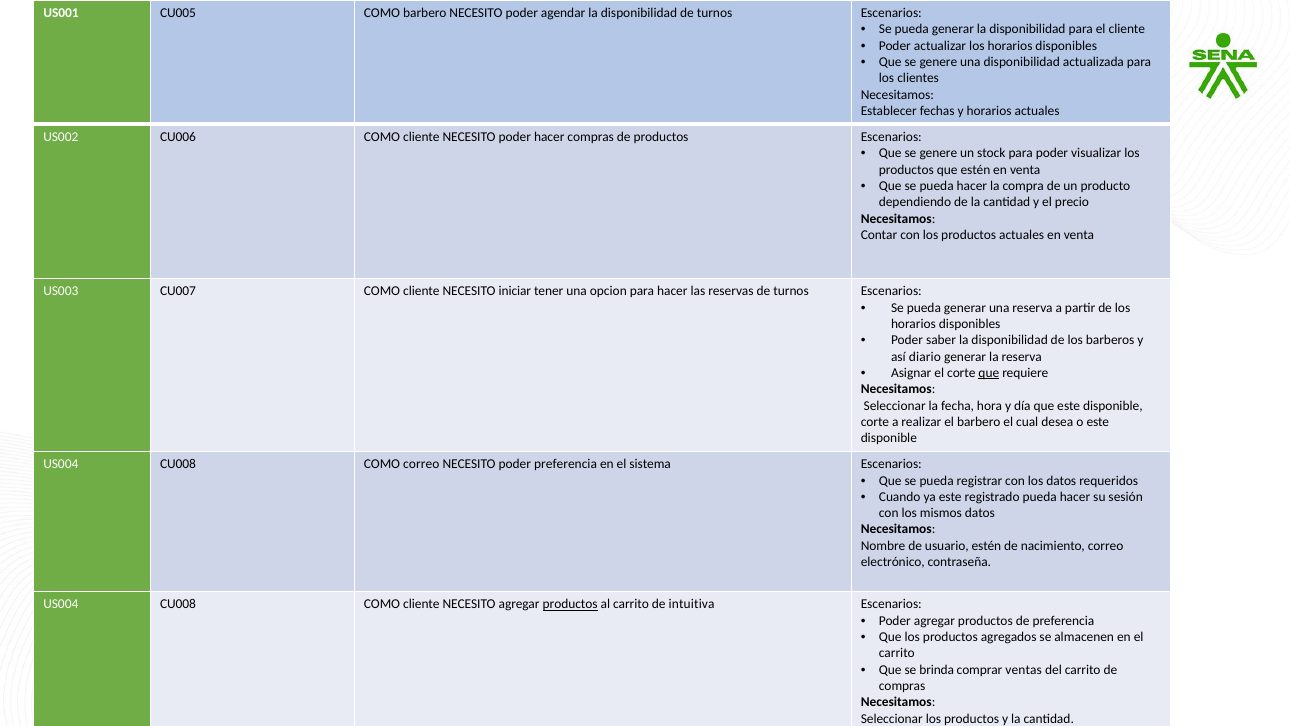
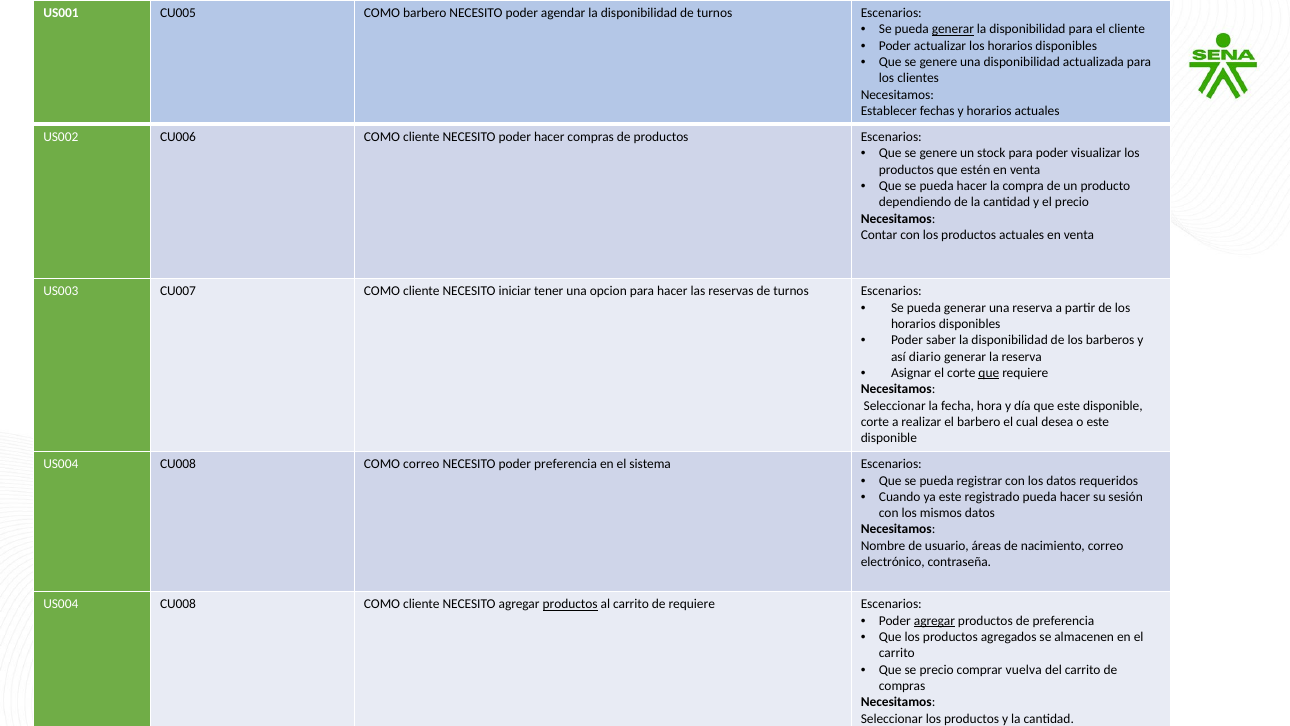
generar underline: none -> present (953, 29)
usuario estén: estén -> áreas (986, 546)
de intuitiva: intuitiva -> requiere (692, 604)
agregar underline: none -> present (934, 620)
se brinda: brinda -> precio (937, 669)
ventas: ventas -> vuelva (1024, 669)
